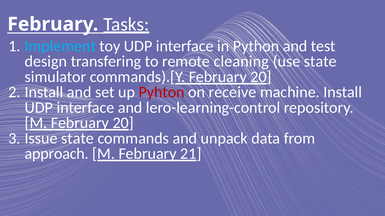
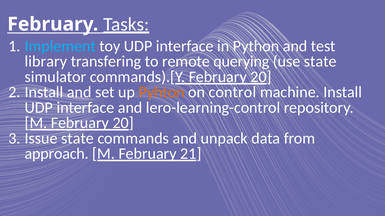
design: design -> library (46, 62)
cleaning: cleaning -> querying (241, 62)
Pyhton colour: red -> orange (162, 92)
receive: receive -> control (232, 92)
